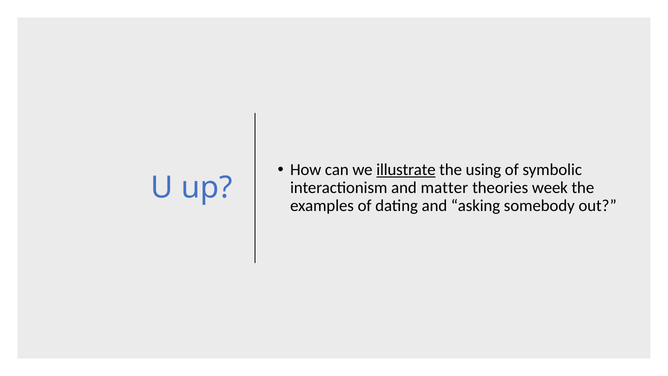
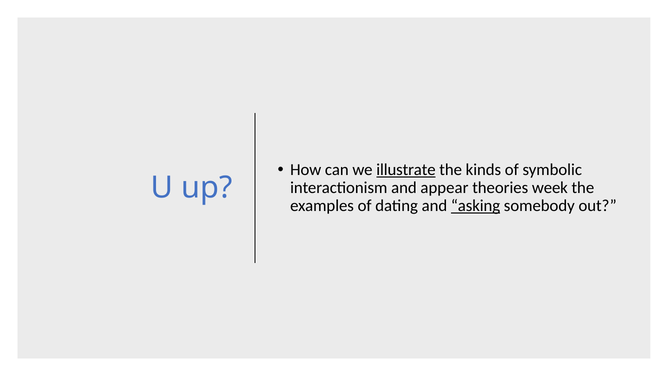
using: using -> kinds (483, 170)
matter: matter -> appear (444, 188)
asking underline: none -> present (476, 206)
